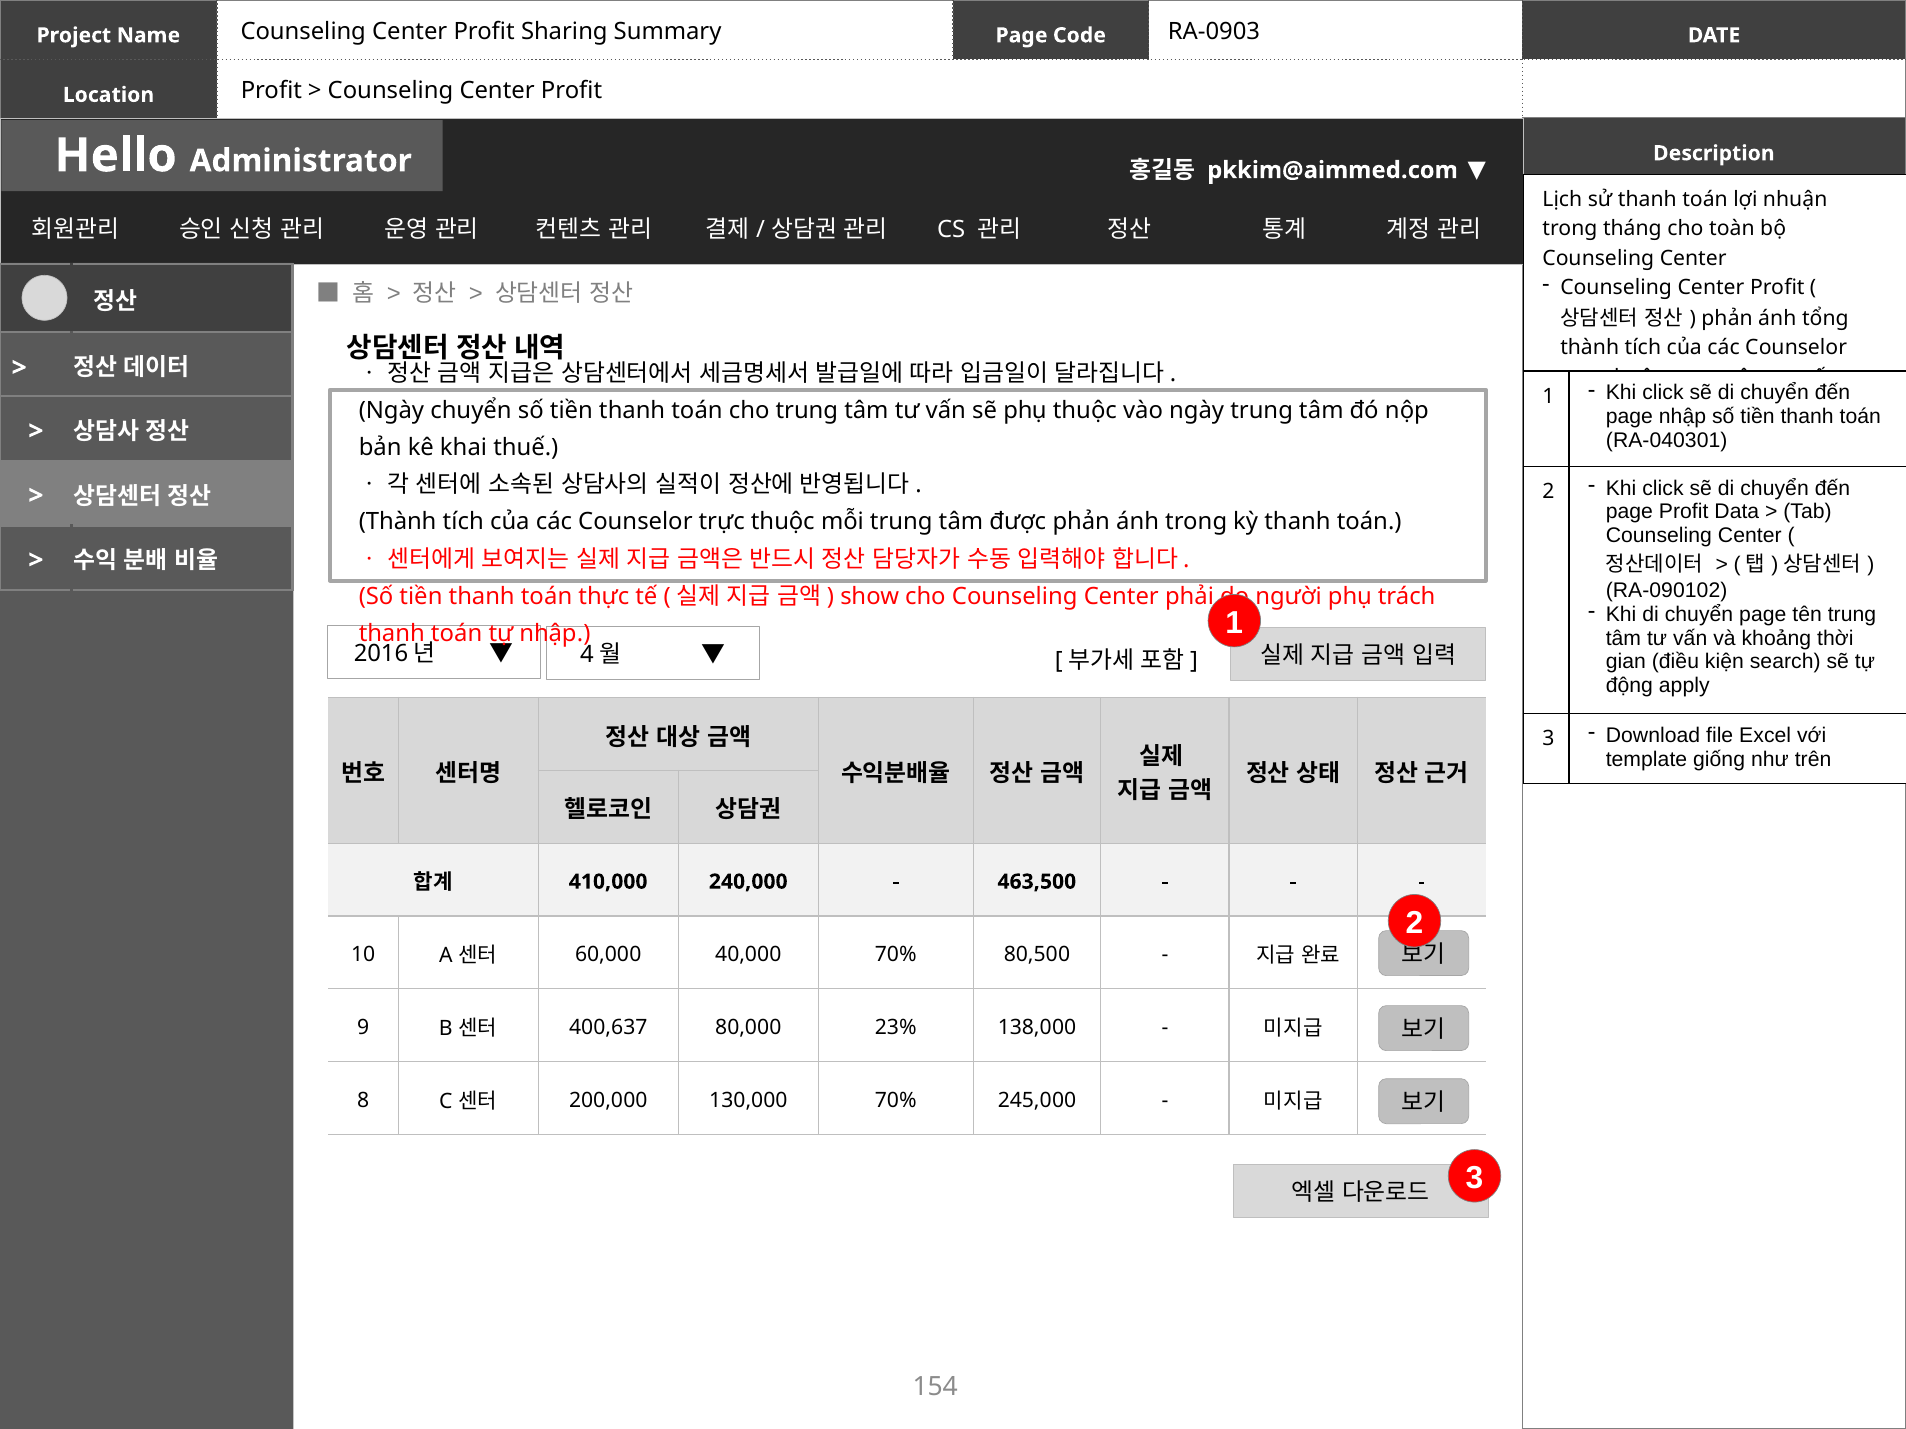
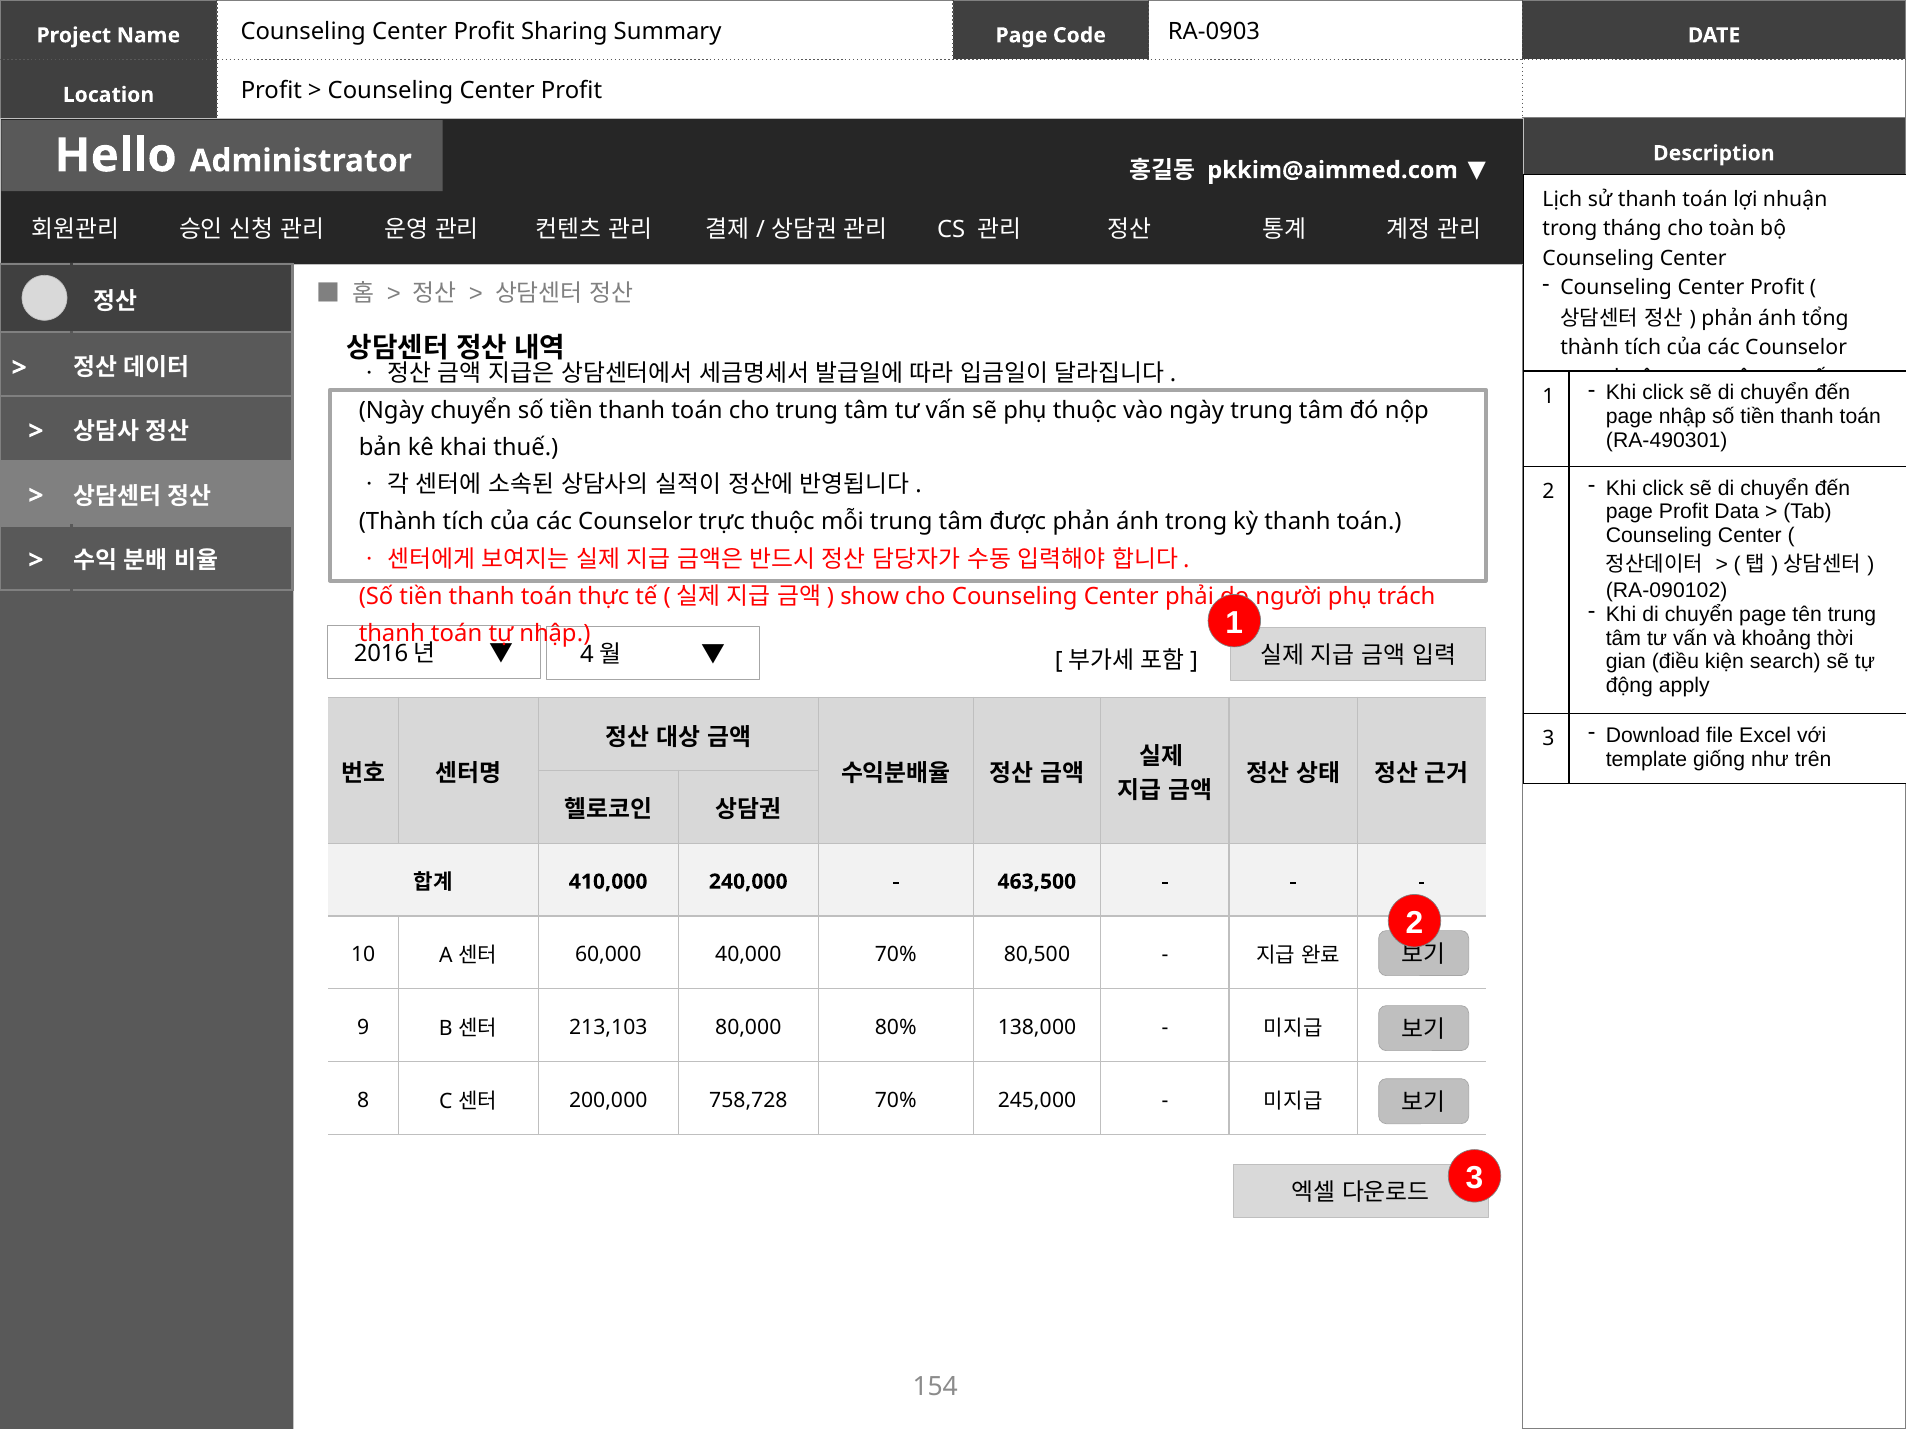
RA-040301: RA-040301 -> RA-490301 (1667, 441)
400,637: 400,637 -> 213,103 (608, 1028)
23%: 23% -> 80% (896, 1028)
130,000: 130,000 -> 758,728 (748, 1101)
